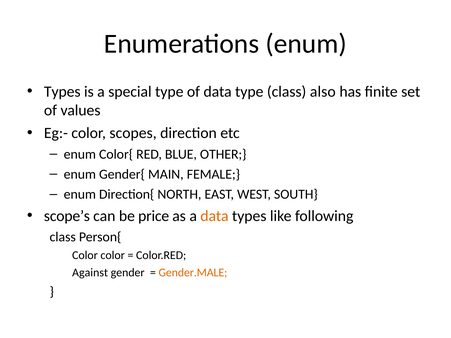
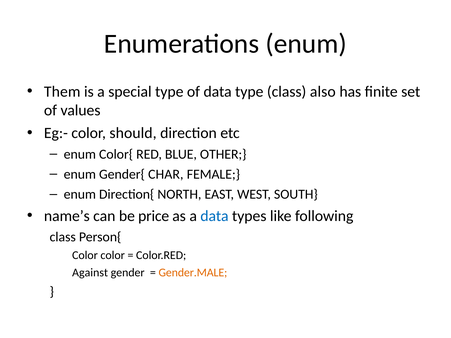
Types: Types -> Them (62, 92)
scopes: scopes -> should (133, 133)
MAIN: MAIN -> CHAR (166, 174)
scope’s: scope’s -> name’s (67, 216)
data colour: orange -> blue (214, 216)
